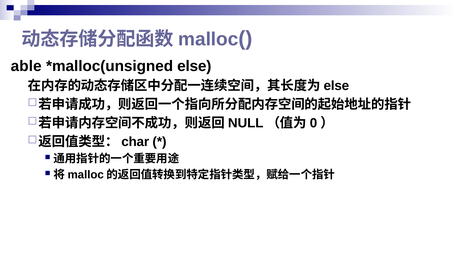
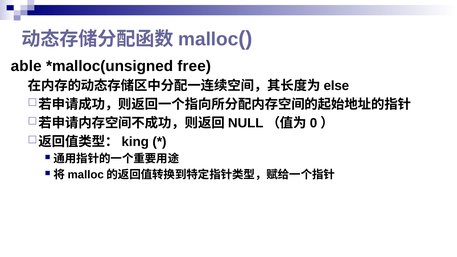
else: else -> free (194, 66)
char: char -> king (135, 142)
